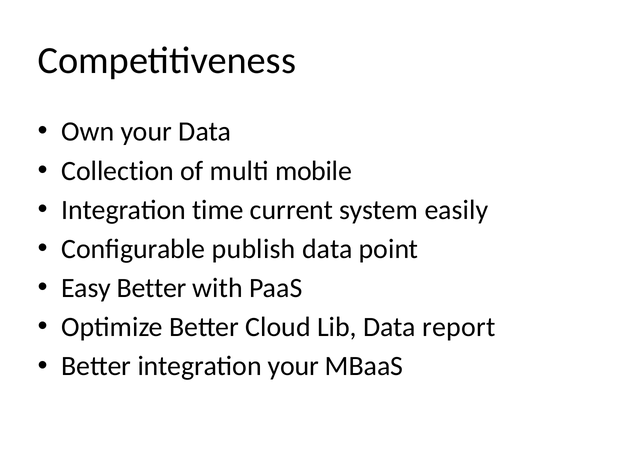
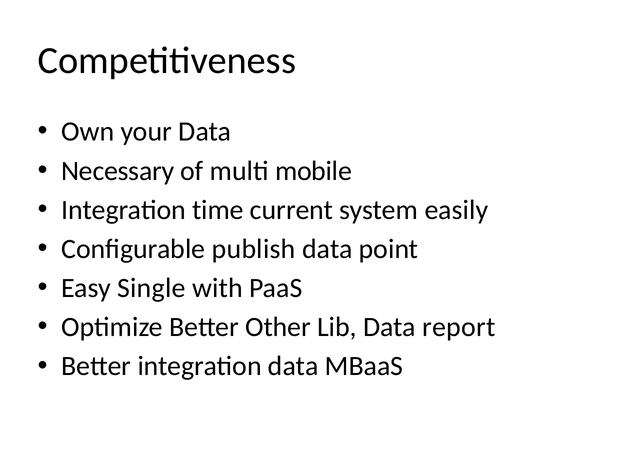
Collection: Collection -> Necessary (118, 171)
Easy Better: Better -> Single (151, 288)
Cloud: Cloud -> Other (278, 327)
integration your: your -> data (293, 366)
